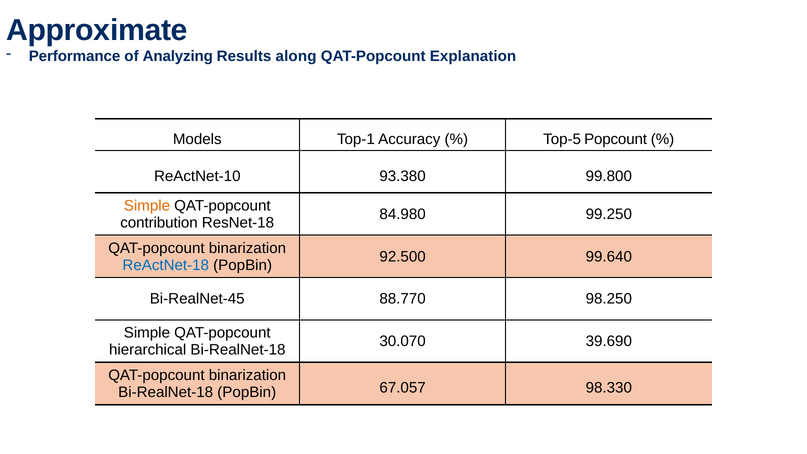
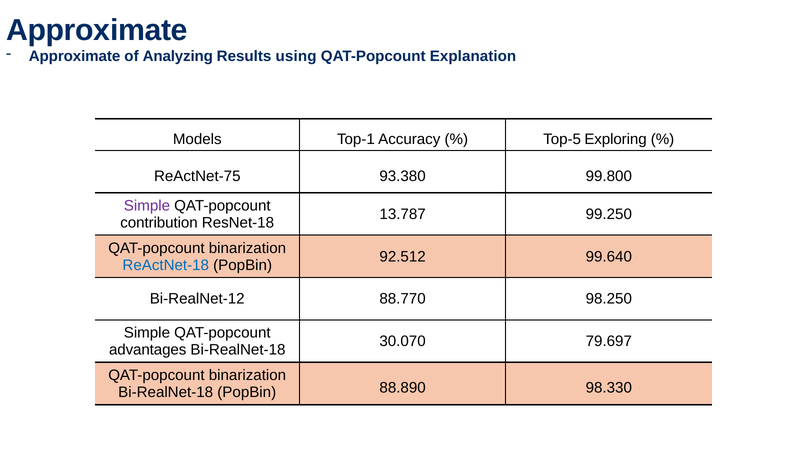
Performance: Performance -> Approximate (75, 56)
along: along -> using (296, 56)
Popcount: Popcount -> Exploring (616, 139)
ReActNet-10: ReActNet-10 -> ReActNet-75 (197, 176)
Simple colour: orange -> purple (147, 206)
84.980: 84.980 -> 13.787 (403, 214)
92.500: 92.500 -> 92.512 (403, 257)
Bi-RealNet-45: Bi-RealNet-45 -> Bi-RealNet-12 (197, 299)
39.690: 39.690 -> 79.697 (609, 341)
hierarchical: hierarchical -> advantages (148, 350)
67.057: 67.057 -> 88.890 (403, 388)
